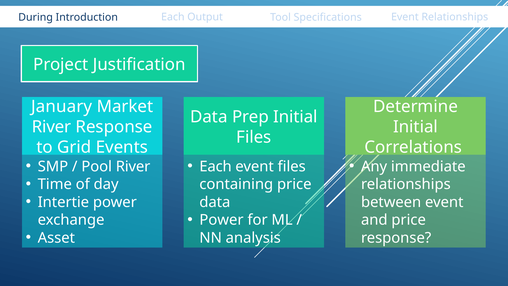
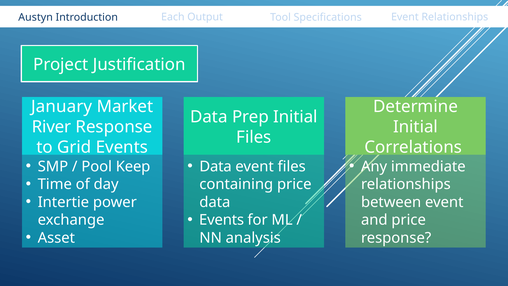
During: During -> Austyn (36, 17)
Pool River: River -> Keep (133, 166)
Each: Each -> Data (216, 166)
Power: Power -> Events (222, 220)
